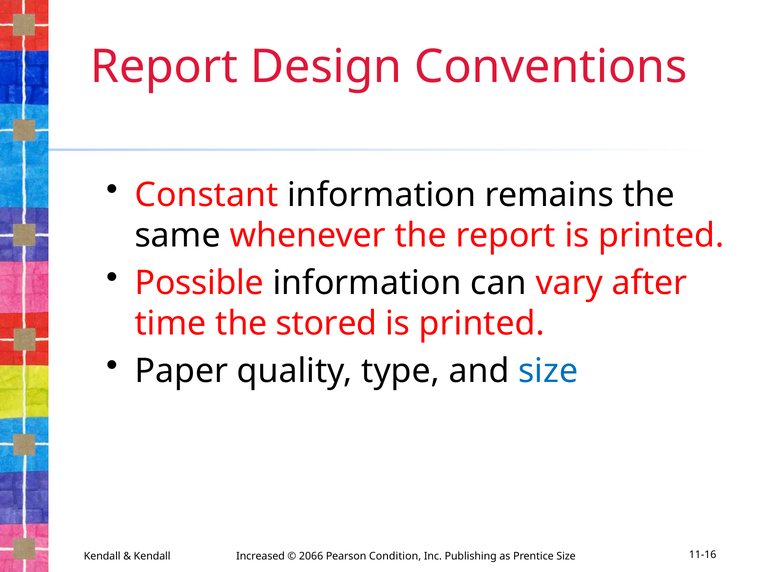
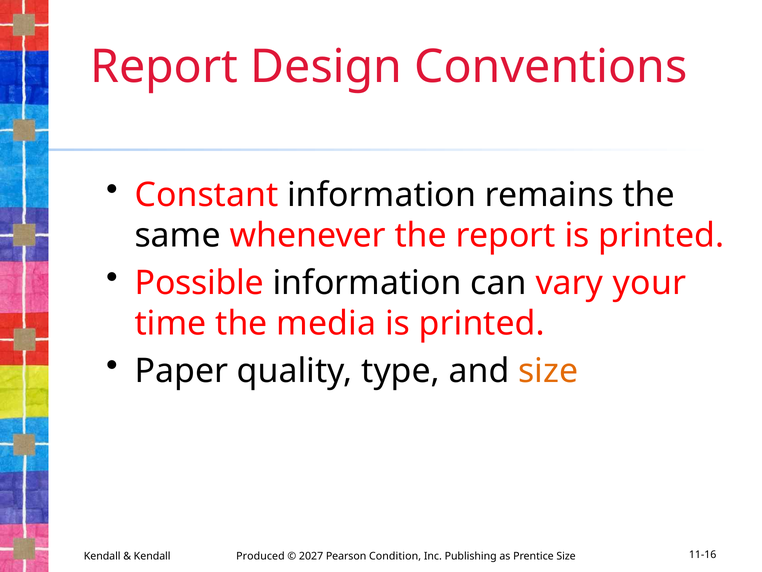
after: after -> your (649, 283)
stored: stored -> media (326, 323)
size colour: blue -> orange (548, 371)
Increased: Increased -> Produced (260, 556)
2066: 2066 -> 2027 (311, 556)
